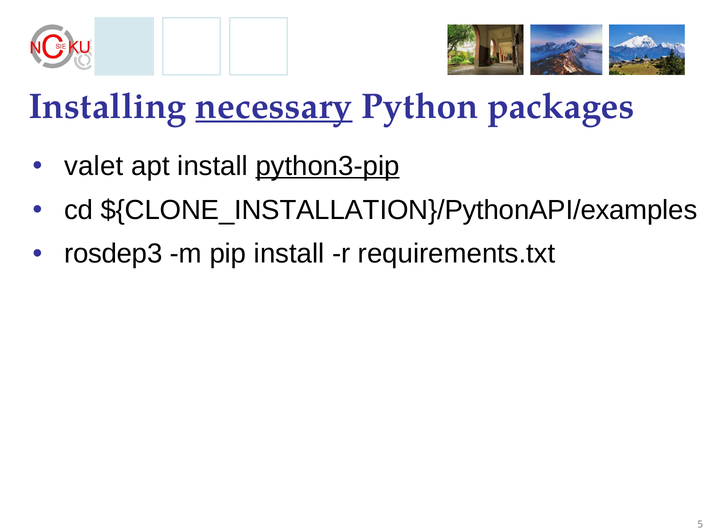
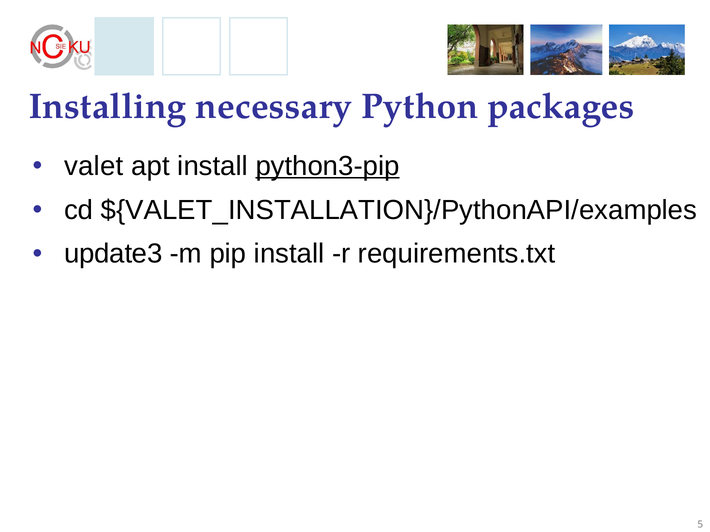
necessary underline: present -> none (274, 106)
${CLONE_INSTALLATION}/PythonAPI/examples: ${CLONE_INSTALLATION}/PythonAPI/examples -> ${VALET_INSTALLATION}/PythonAPI/examples (399, 210)
rosdep3: rosdep3 -> update3 (113, 254)
